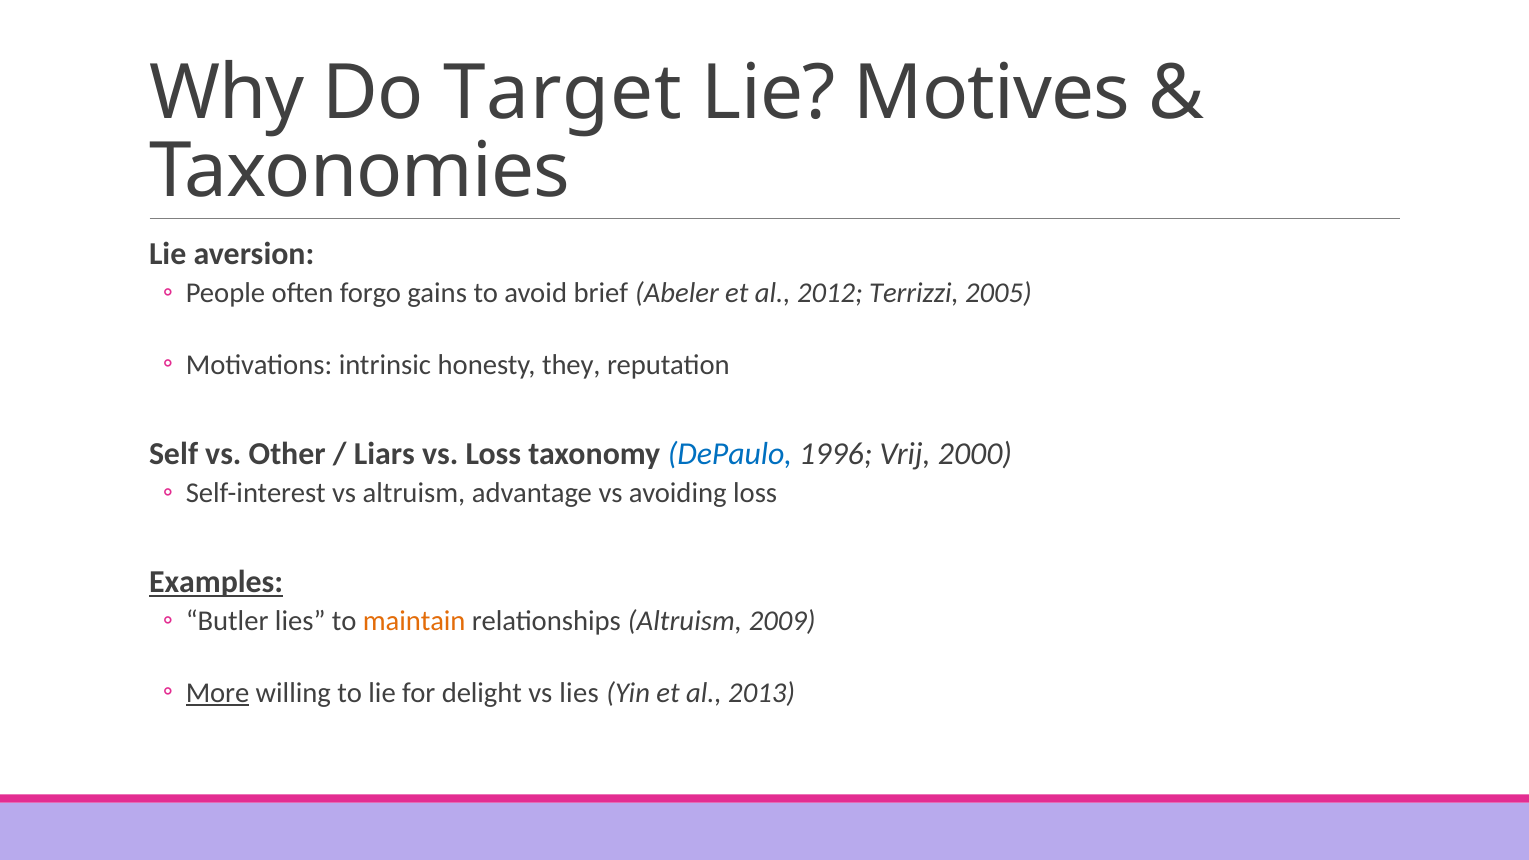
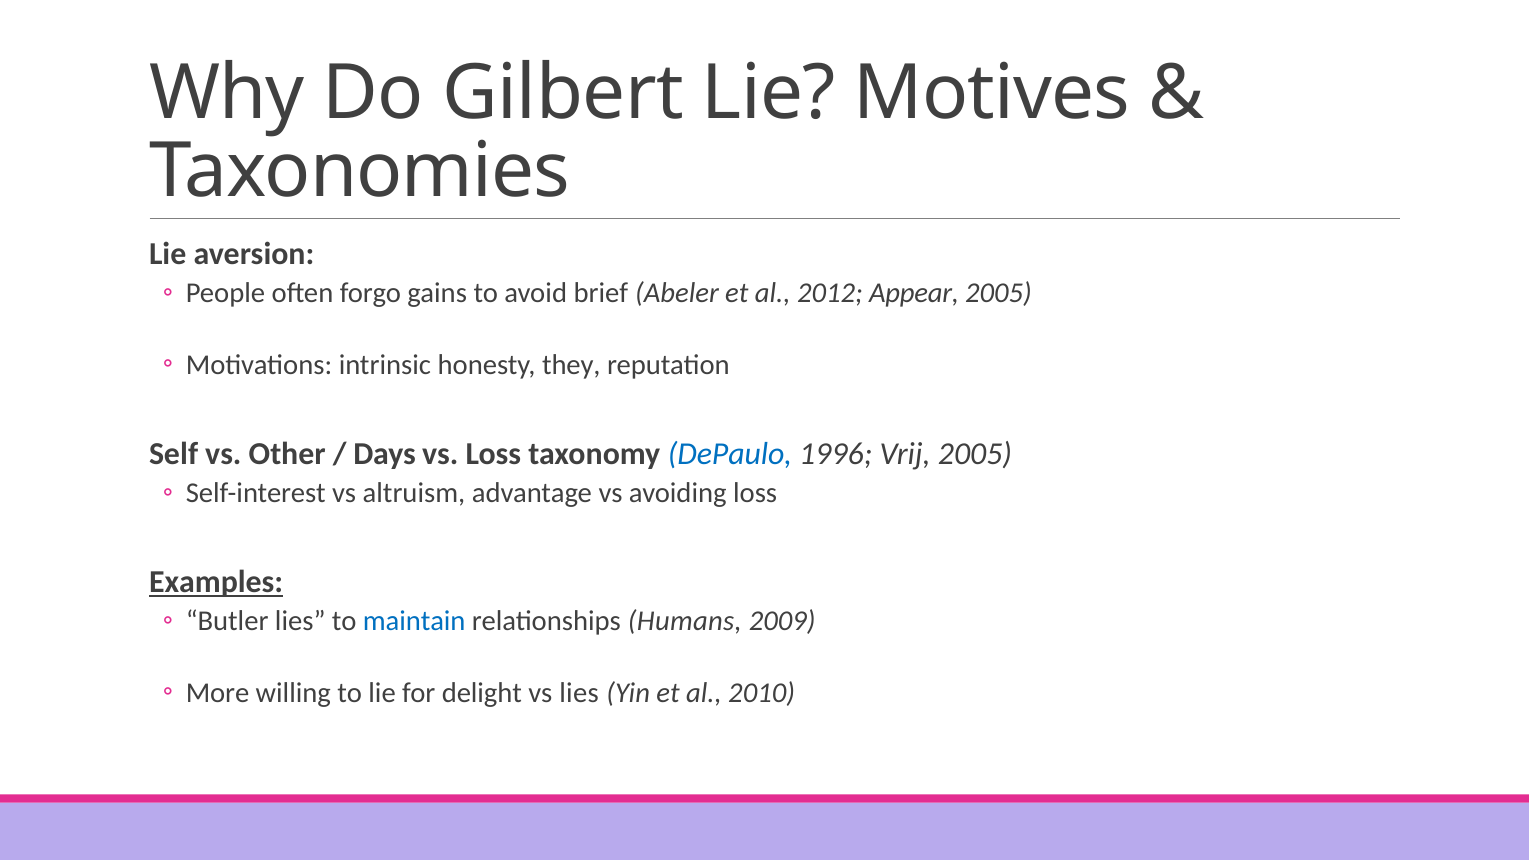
Target: Target -> Gilbert (563, 93)
Terrizzi: Terrizzi -> Appear (914, 293)
Liars: Liars -> Days (385, 454)
Vrij 2000: 2000 -> 2005 (975, 454)
maintain colour: orange -> blue (414, 621)
relationships Altruism: Altruism -> Humans (685, 621)
More underline: present -> none (218, 693)
2013: 2013 -> 2010 (762, 693)
